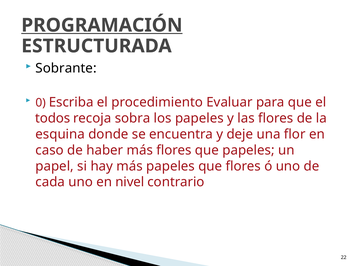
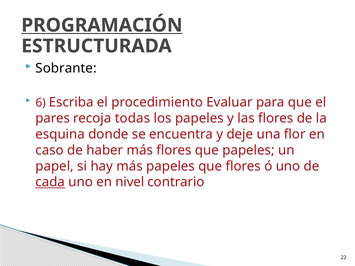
0: 0 -> 6 (41, 103)
todos: todos -> pares (53, 118)
sobra: sobra -> todas (132, 118)
cada underline: none -> present (50, 182)
